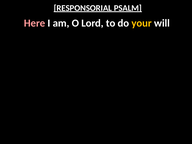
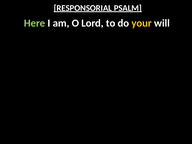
Here colour: pink -> light green (35, 23)
